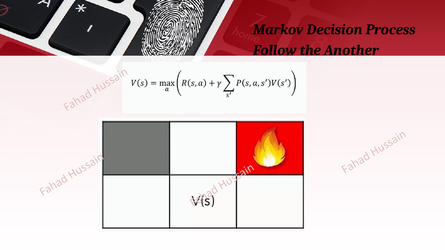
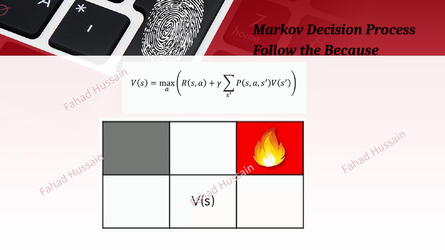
Another: Another -> Because (351, 50)
